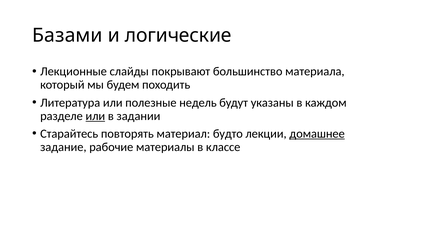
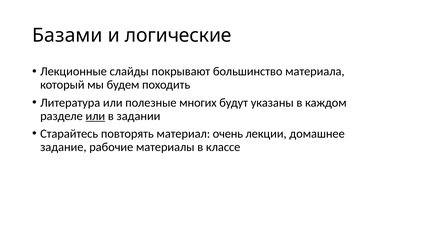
недель: недель -> многих (198, 103)
будто: будто -> очень (228, 134)
домашнее underline: present -> none (317, 134)
